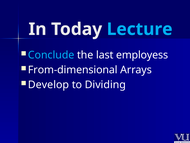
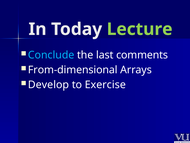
Lecture colour: light blue -> light green (140, 29)
employess: employess -> comments (142, 55)
Dividing: Dividing -> Exercise (105, 84)
